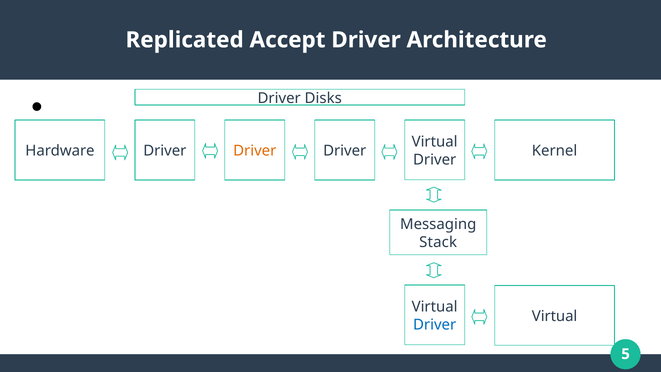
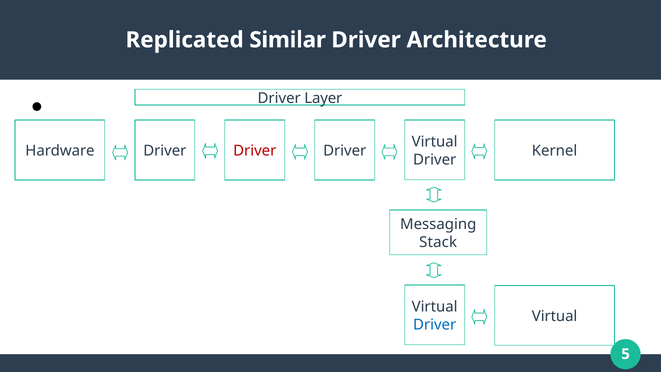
Accept: Accept -> Similar (288, 40)
Disks: Disks -> Layer (323, 98)
Driver colour: orange -> red (255, 151)
